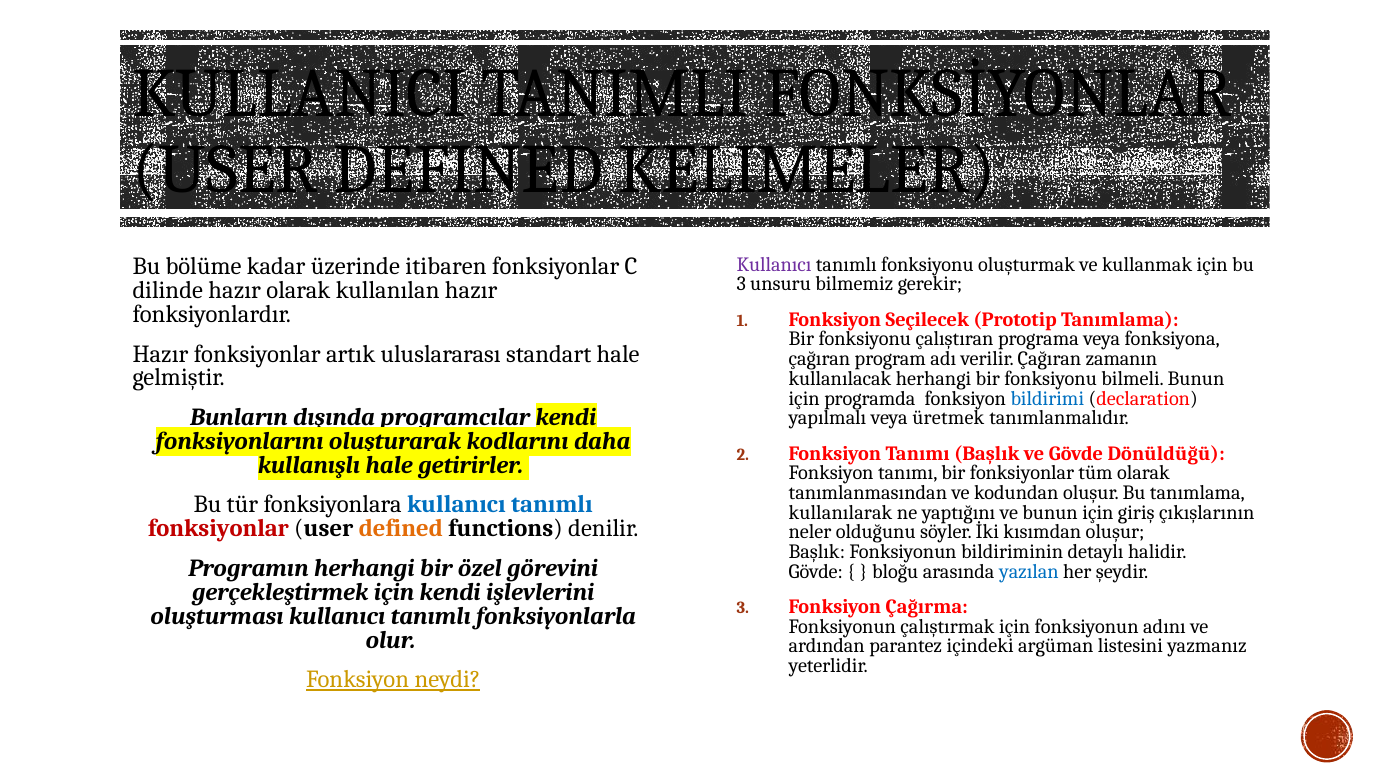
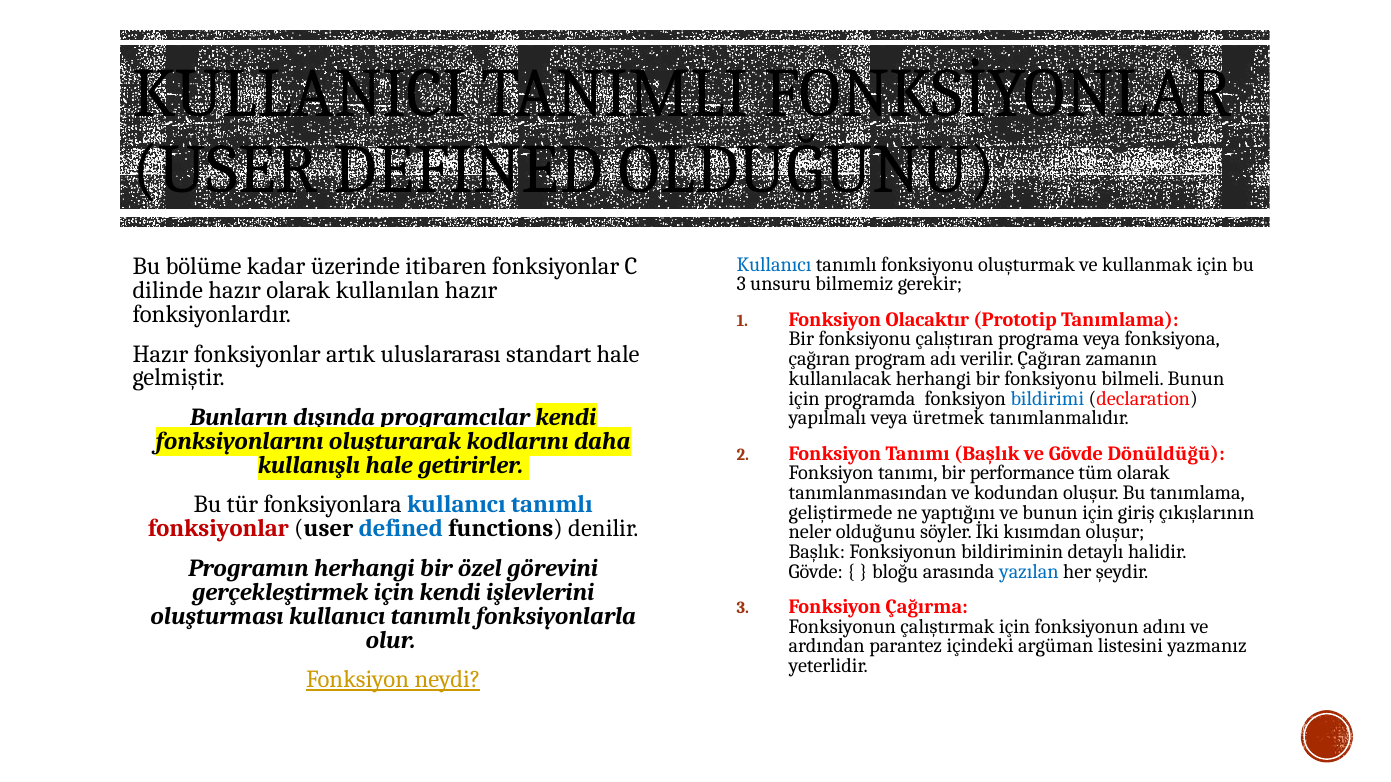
DEFINED KELIMELER: KELIMELER -> OLDUĞUNU (807, 169)
Kullanıcı colour: purple -> blue (774, 265)
Seçilecek: Seçilecek -> Olacaktır (927, 320)
bir fonksiyonlar: fonksiyonlar -> performance (1022, 473)
kullanılarak: kullanılarak -> geliştirmede (841, 513)
defined colour: orange -> blue (401, 529)
